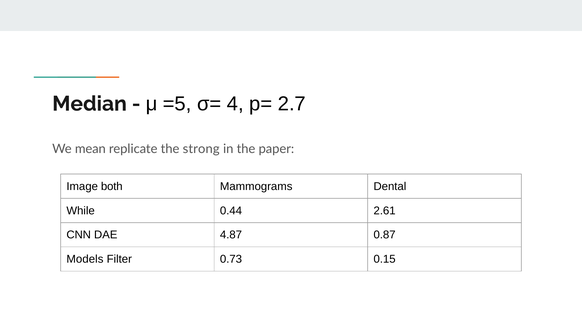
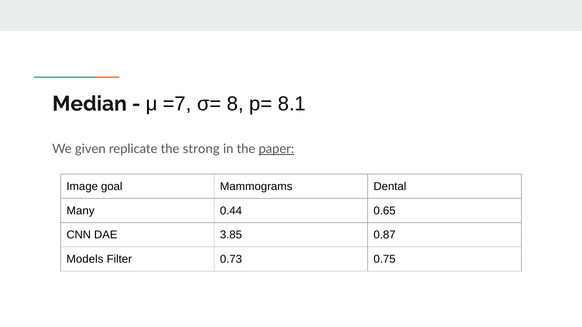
=5: =5 -> =7 (177, 104)
4: 4 -> 8 (235, 104)
2.7: 2.7 -> 8.1 (292, 104)
mean: mean -> given (90, 149)
paper underline: none -> present (276, 149)
both: both -> goal (112, 187)
While: While -> Many (81, 211)
2.61: 2.61 -> 0.65 (385, 211)
4.87: 4.87 -> 3.85 (231, 235)
0.15: 0.15 -> 0.75 (385, 260)
